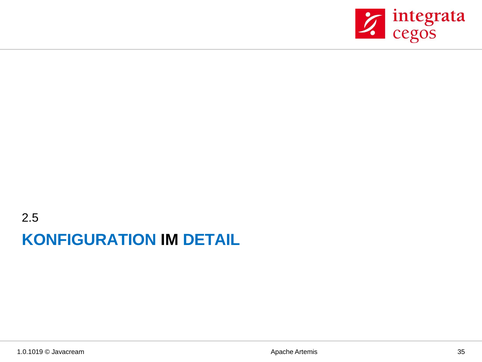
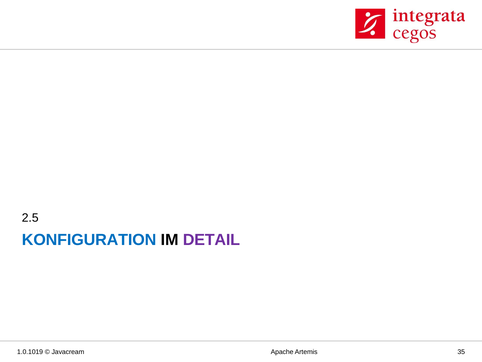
DETAIL colour: blue -> purple (211, 239)
